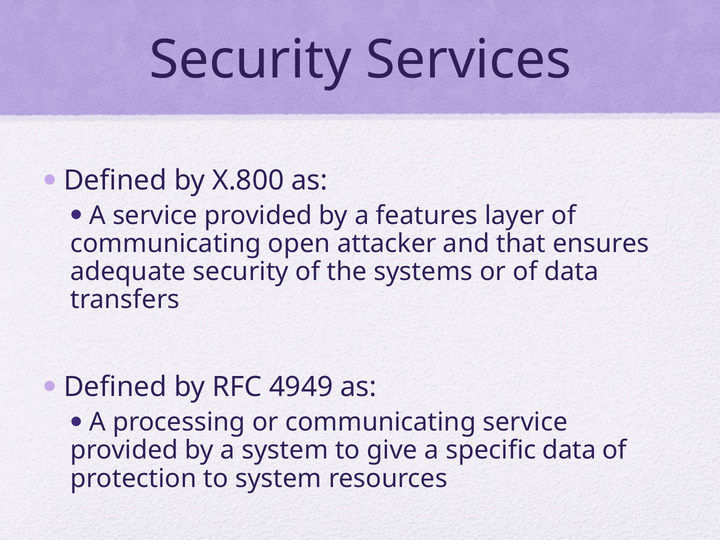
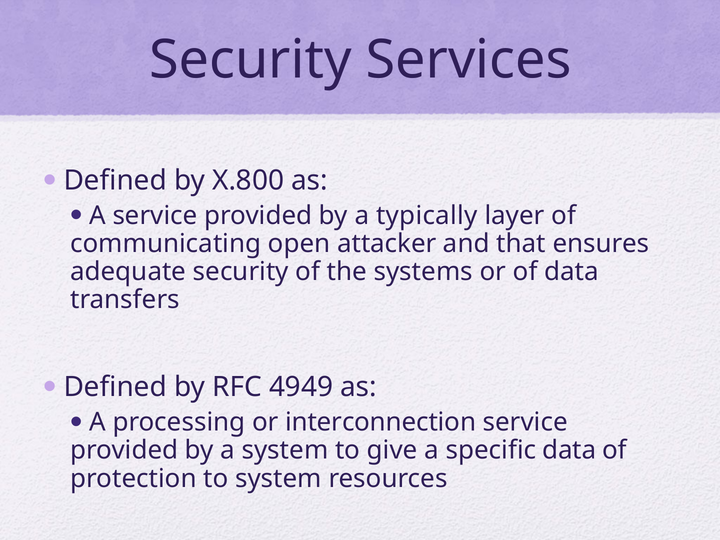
features: features -> typically (427, 216)
or communicating: communicating -> interconnection (381, 422)
